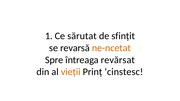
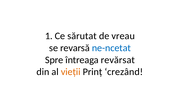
sfințit: sfințit -> vreau (123, 36)
ne-ncetat colour: orange -> blue (111, 48)
cinstesc: cinstesc -> crezând (124, 72)
